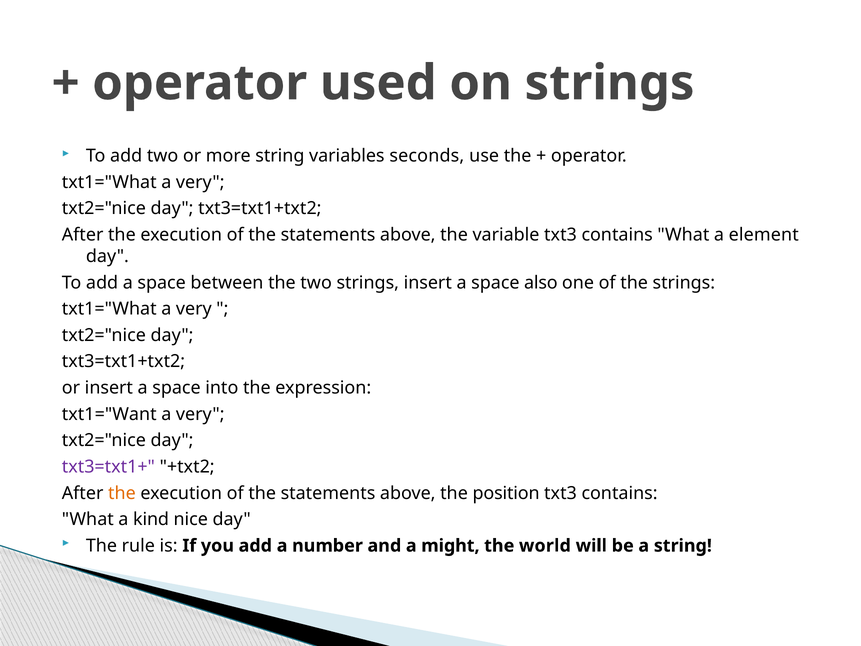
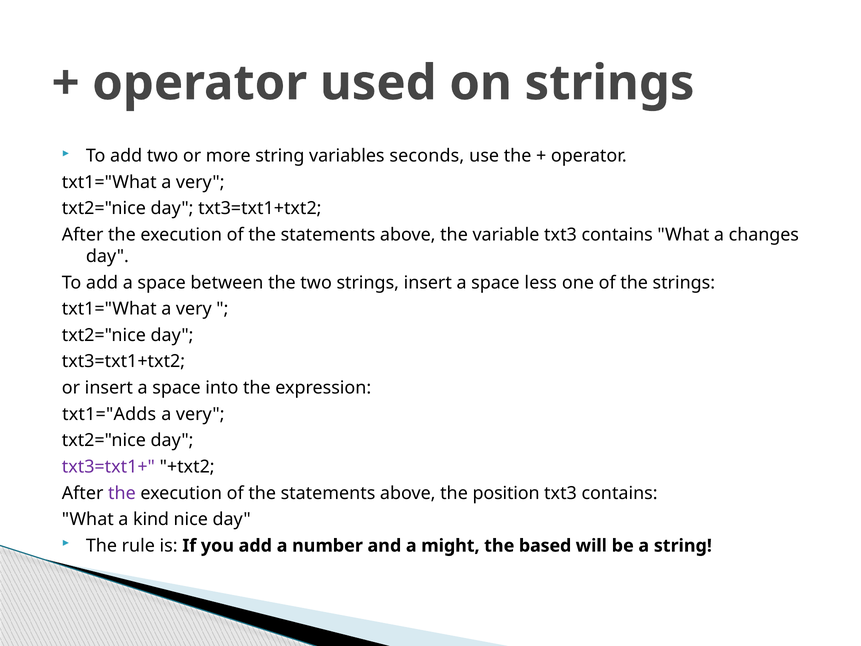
element: element -> changes (764, 235)
also: also -> less (541, 282)
txt1="Want: txt1="Want -> txt1="Adds (109, 414)
the colour: orange -> purple (122, 493)
world: world -> based (545, 546)
